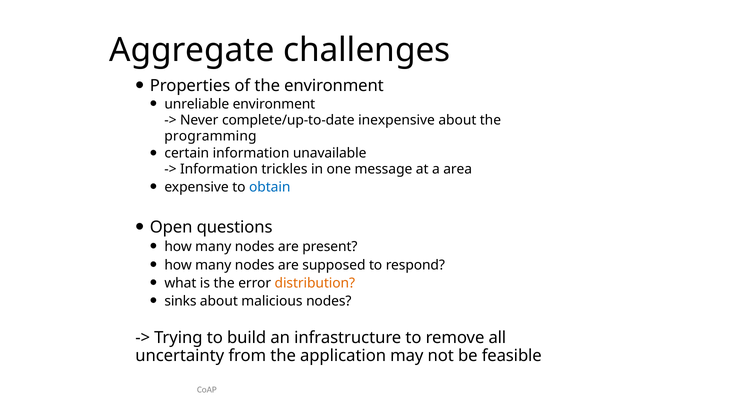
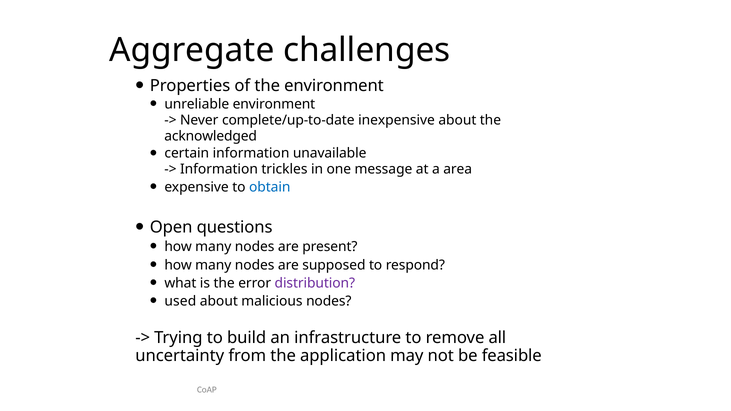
programming: programming -> acknowledged (211, 136)
distribution colour: orange -> purple (315, 283)
sinks: sinks -> used (180, 301)
